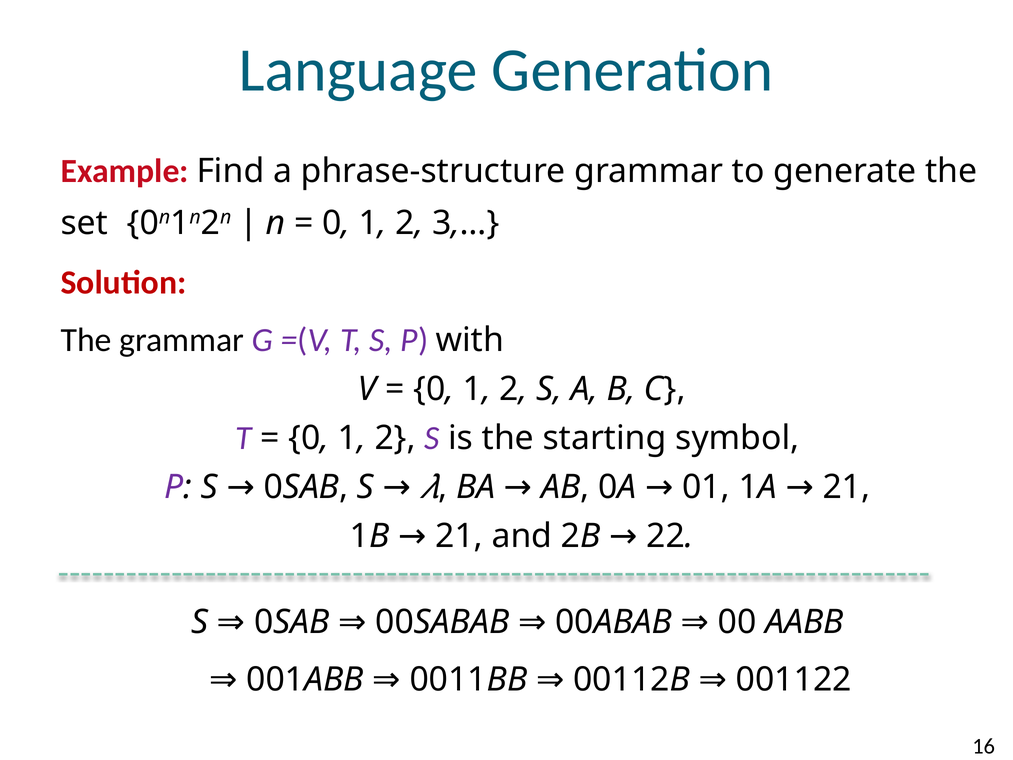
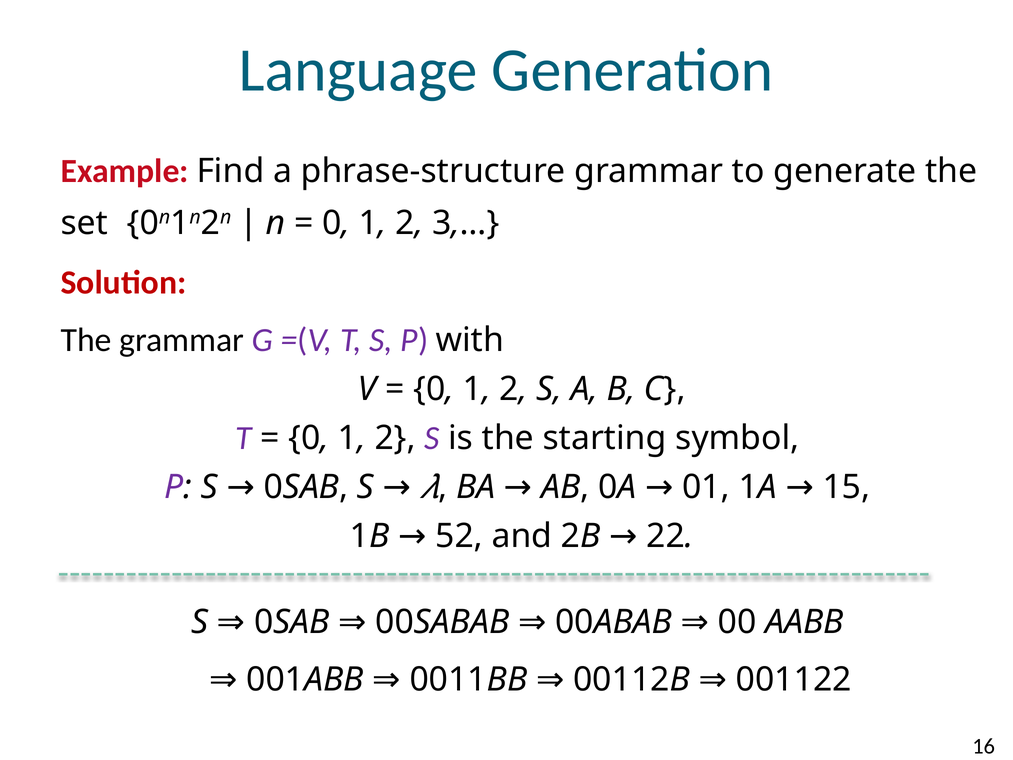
21: 21 -> 15 (846, 487)
21: 21 -> 52 (459, 536)
